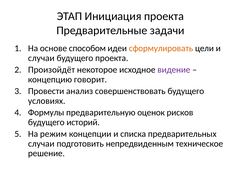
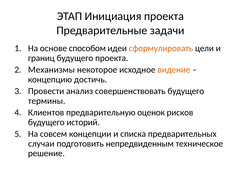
случаи: случаи -> границ (41, 58)
Произойдёт: Произойдёт -> Механизмы (51, 70)
видение colour: purple -> orange (174, 70)
говорит: говорит -> достичь (90, 79)
условиях: условиях -> термины (47, 101)
Формулы: Формулы -> Клиентов (46, 112)
режим: режим -> совсем (54, 134)
